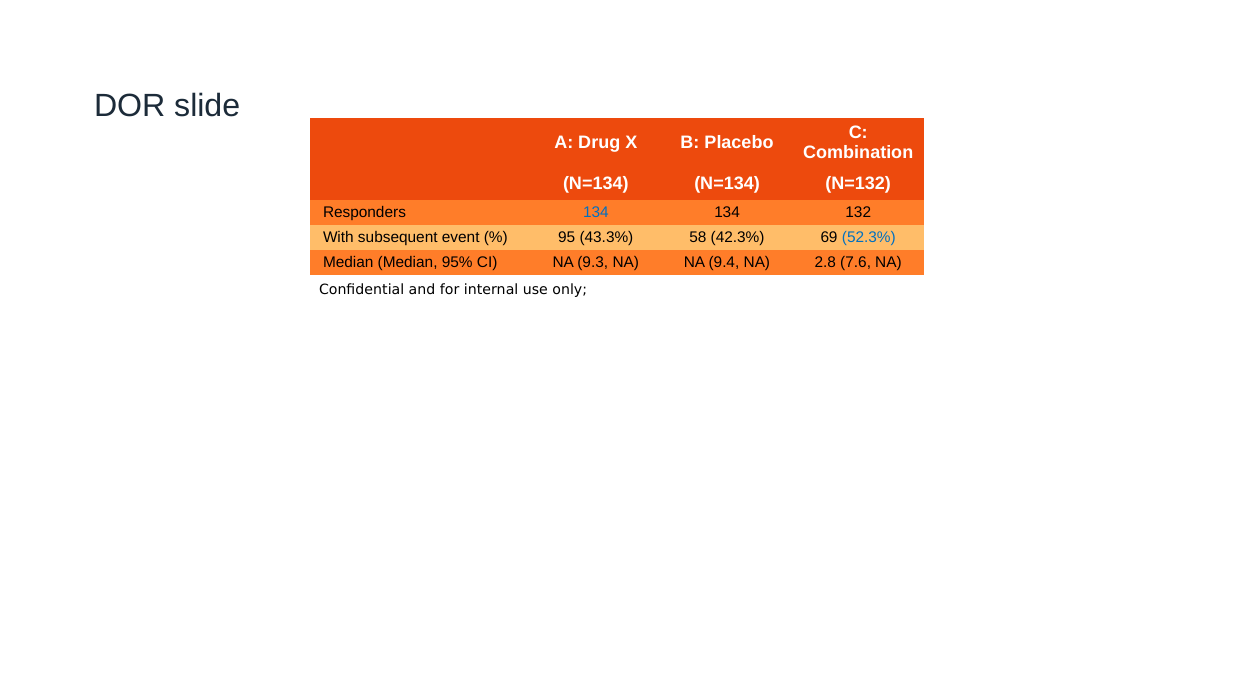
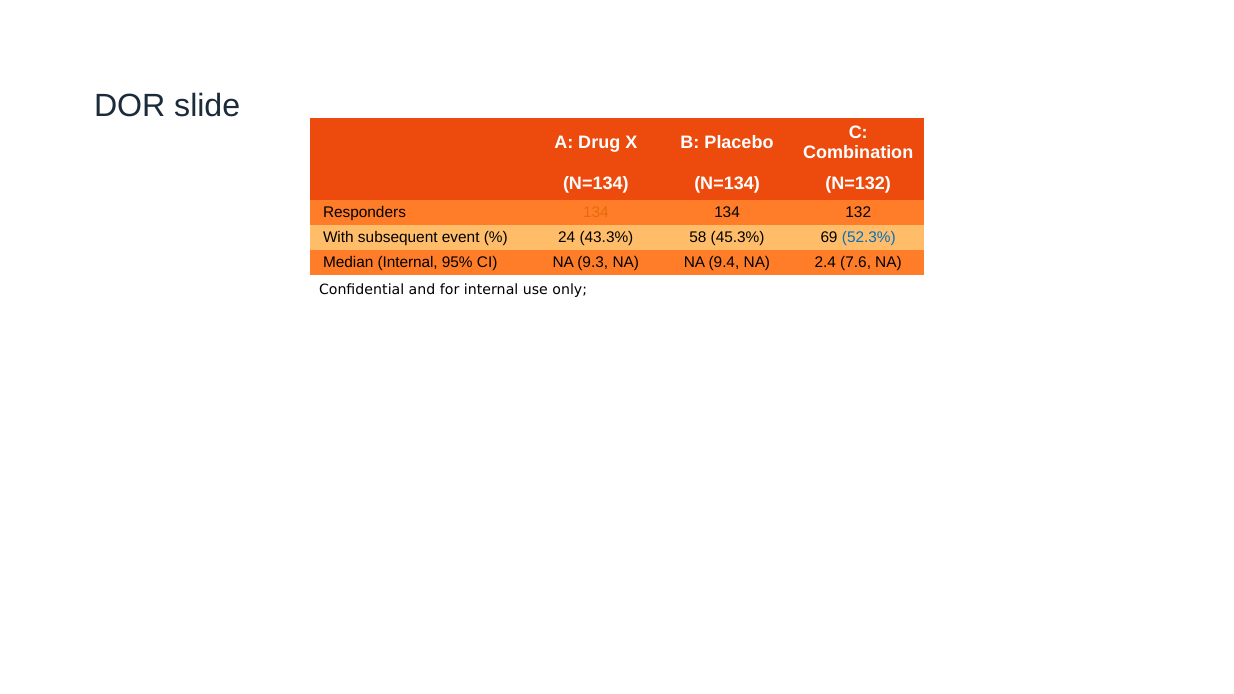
134 colour: blue -> orange (596, 213)
95: 95 -> 24 (567, 237)
42.3%: 42.3% -> 45.3% (738, 237)
Median Median: Median -> Internal (408, 262)
2.8: 2.8 -> 2.4 (825, 262)
